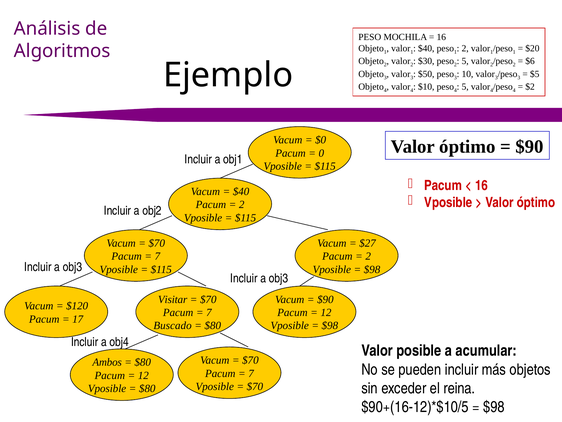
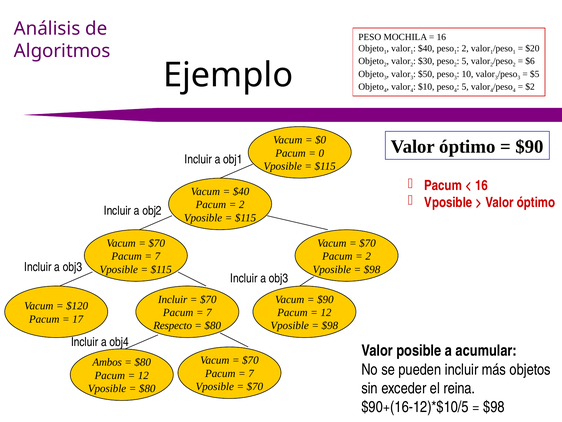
$27: $27 -> $70 (368, 243)
Visitar: Visitar -> Incluir (173, 299)
Buscado: Buscado -> Respecto (173, 325)
